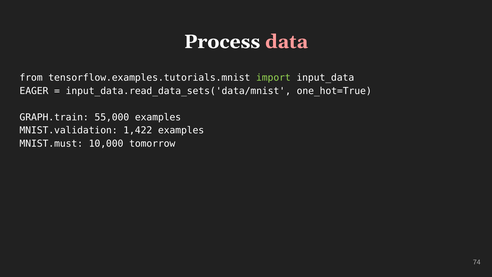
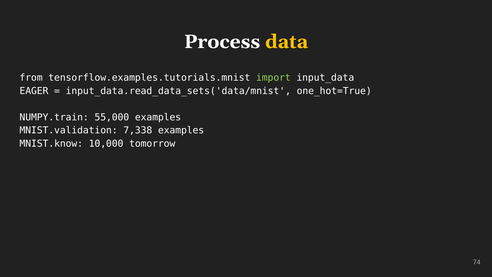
data colour: pink -> yellow (287, 42)
GRAPH.train: GRAPH.train -> NUMPY.train (54, 117)
1,422: 1,422 -> 7,338 (138, 130)
MNIST.must: MNIST.must -> MNIST.know (51, 144)
